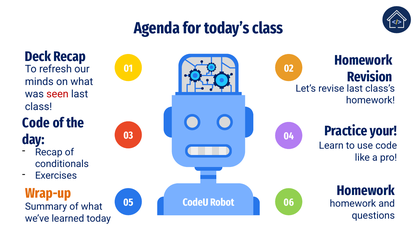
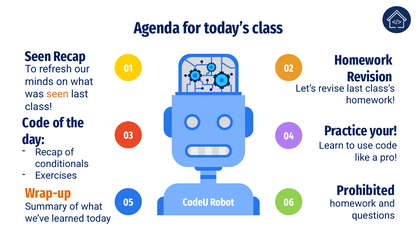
Deck: Deck -> Seen (38, 57)
seen colour: red -> orange (57, 94)
Homework: Homework -> Prohibited (366, 191)
